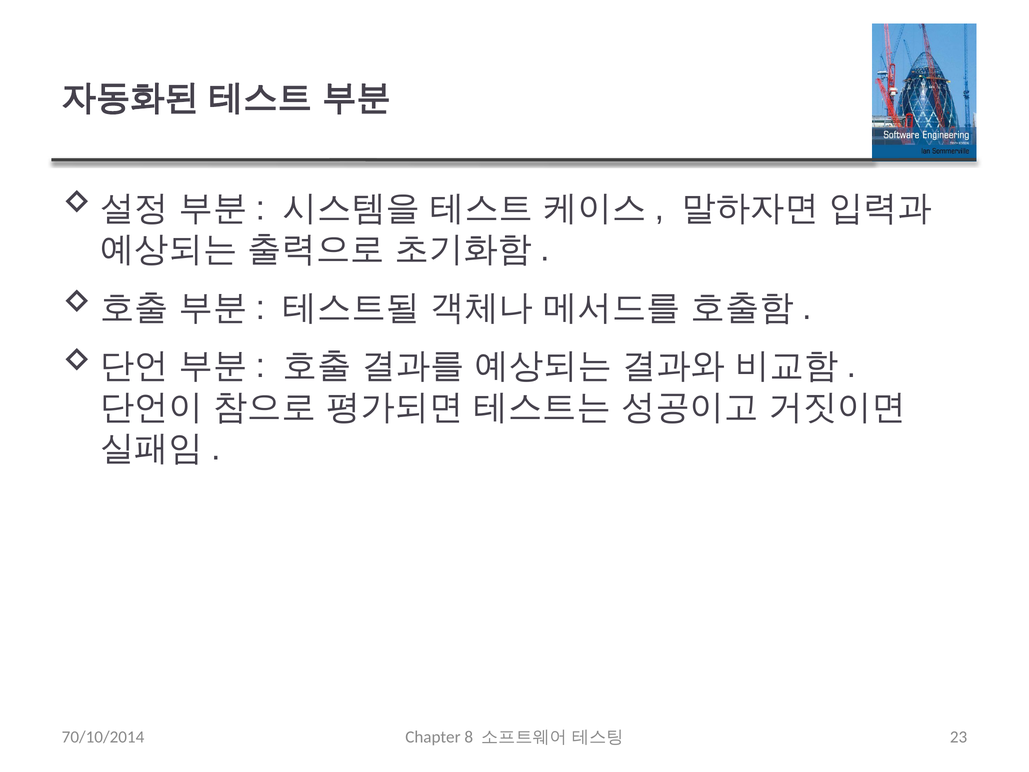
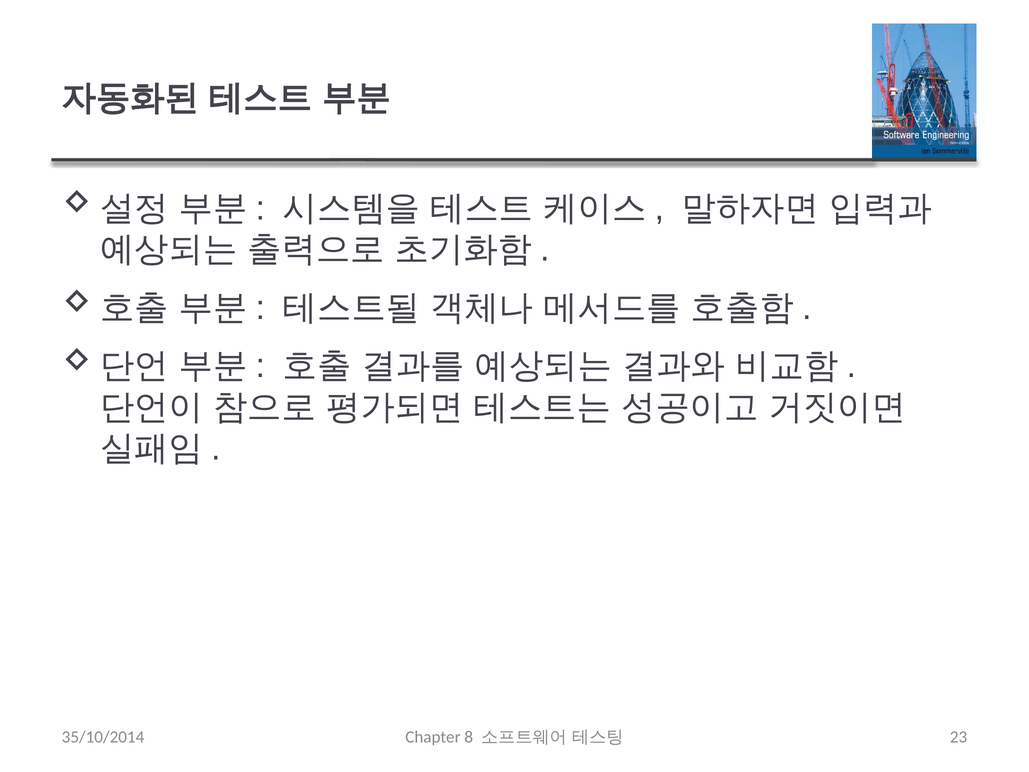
70/10/2014: 70/10/2014 -> 35/10/2014 (103, 737)
